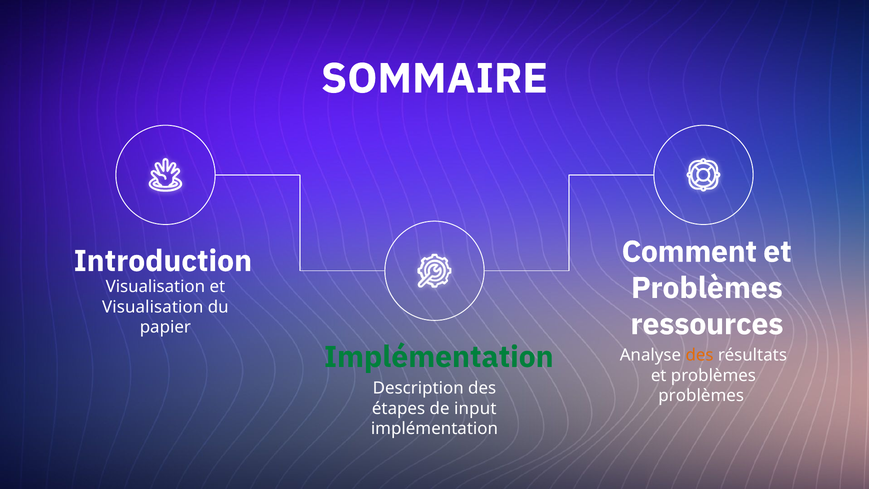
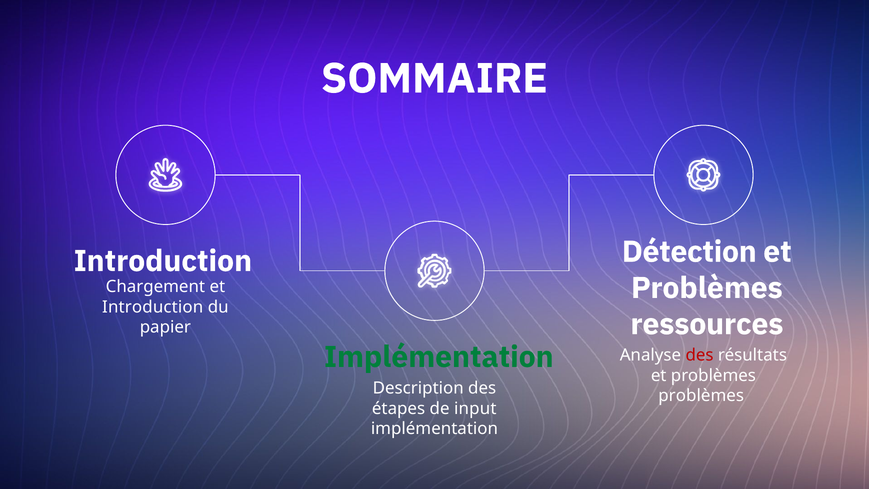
Comment: Comment -> Détection (689, 252)
Visualisation: Visualisation -> Chargement (155, 287)
Visualisation: Visualisation -> Introduction (153, 307)
des colour: orange -> red (700, 355)
